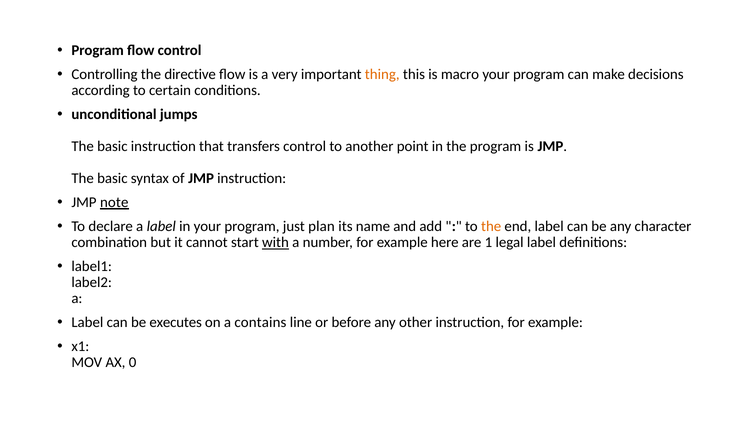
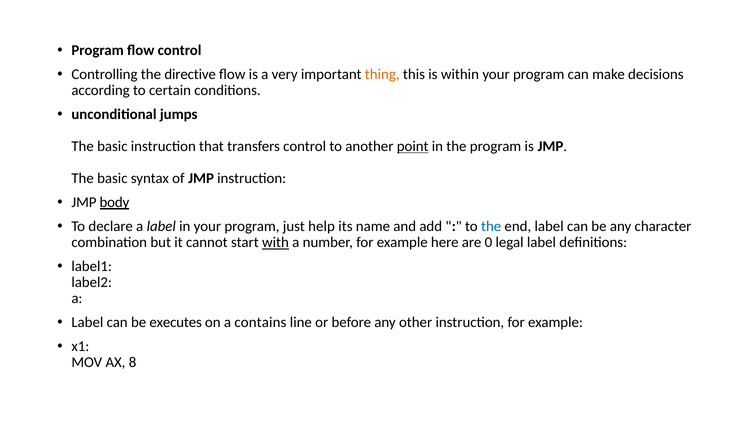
macro: macro -> within (460, 74)
point underline: none -> present (413, 146)
note: note -> body (114, 202)
plan: plan -> help (322, 226)
the colour: orange -> blue (491, 226)
1: 1 -> 0 (488, 242)
0: 0 -> 8 (133, 362)
